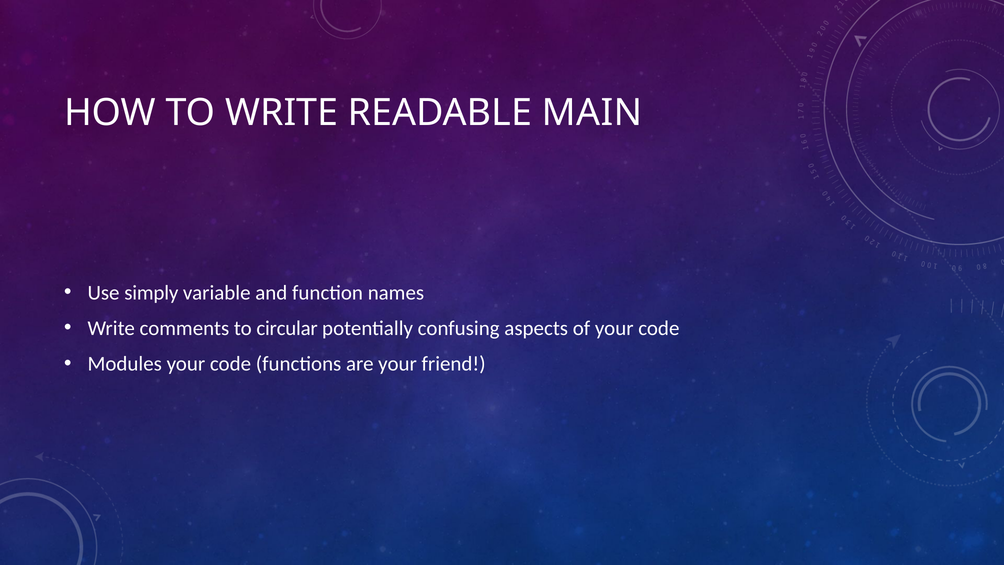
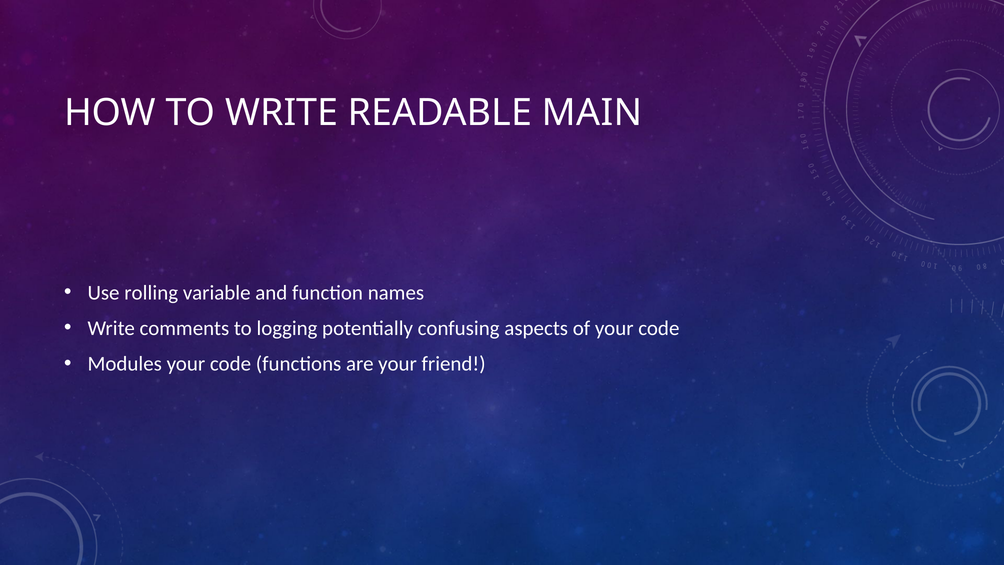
simply: simply -> rolling (151, 292)
circular: circular -> logging (287, 328)
